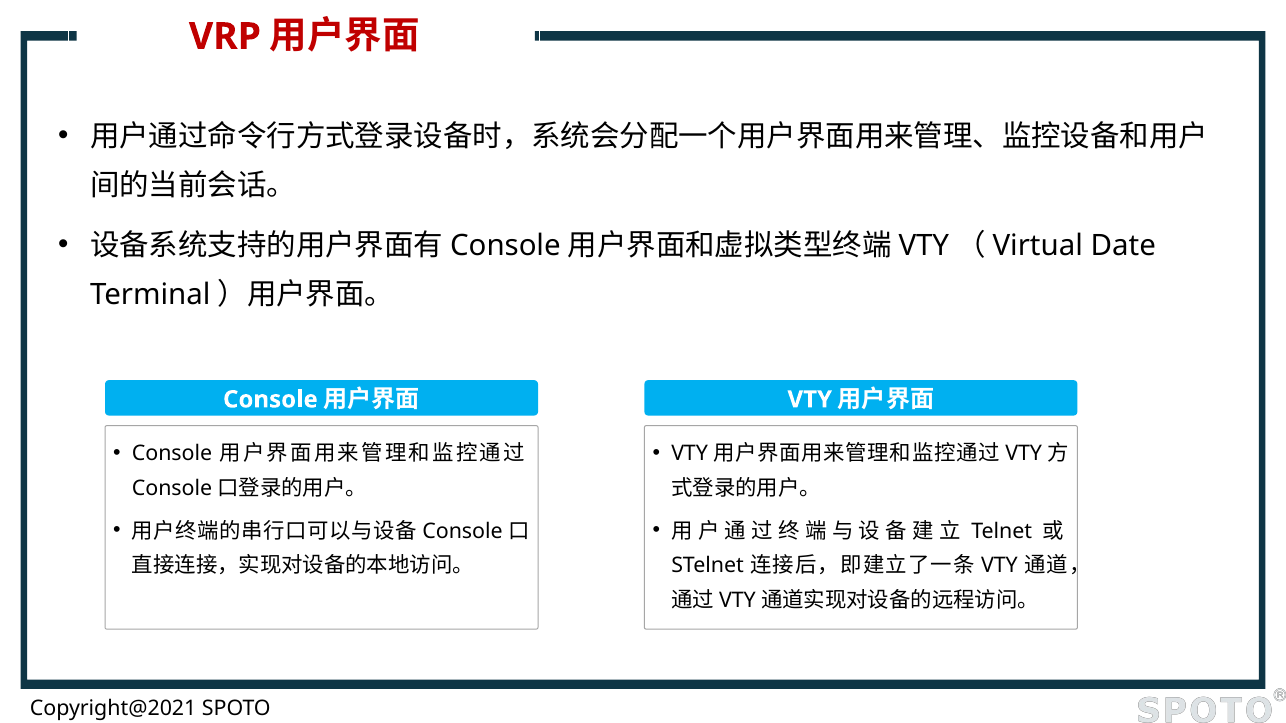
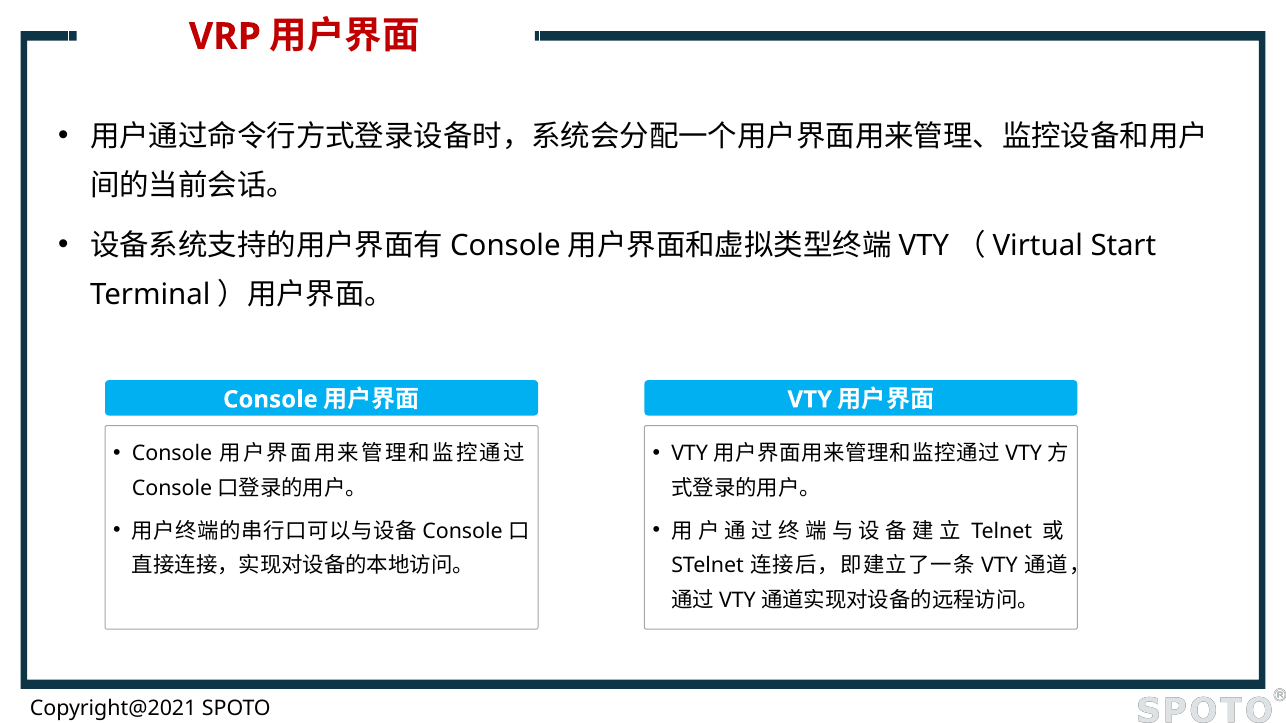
Date: Date -> Start (1123, 246)
